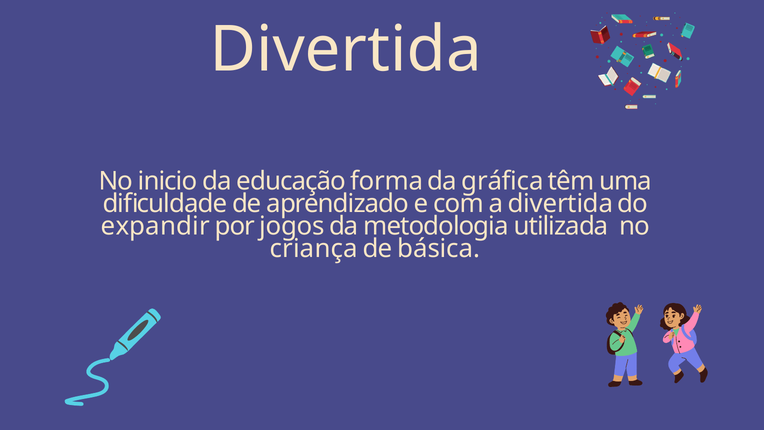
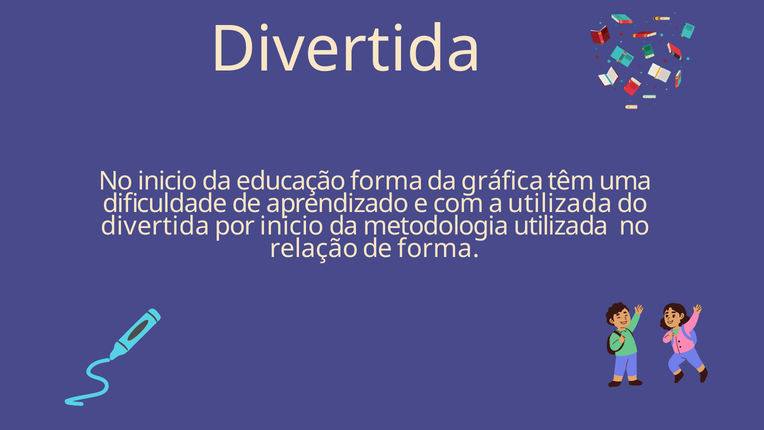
a divertida: divertida -> utilizada (560, 204)
expandir: expandir -> divertida (155, 226)
por jogos: jogos -> inicio (292, 226)
criança: criança -> relação (314, 249)
de básica: básica -> forma (439, 249)
